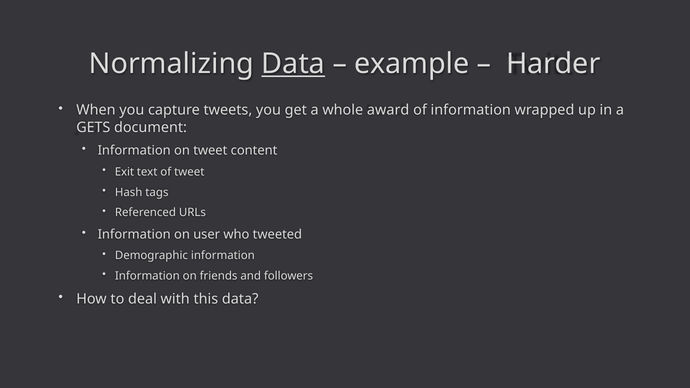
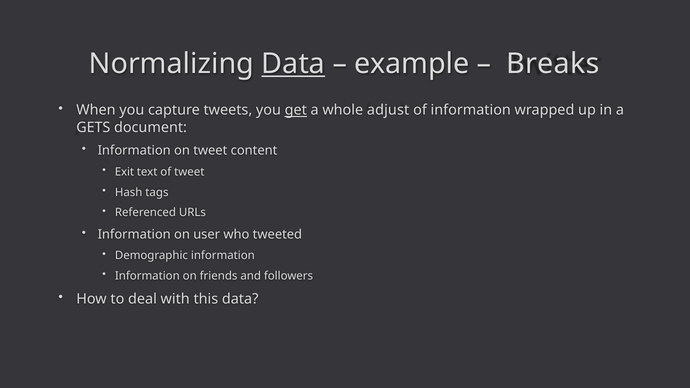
Harder: Harder -> Breaks (553, 64)
get underline: none -> present (296, 110)
award: award -> adjust (388, 110)
